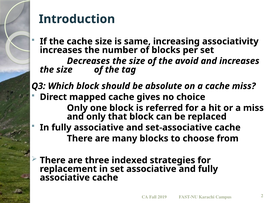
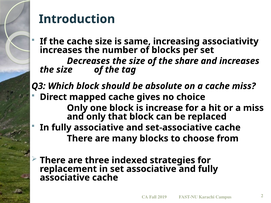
avoid: avoid -> share (187, 61)
referred: referred -> increase (164, 108)
